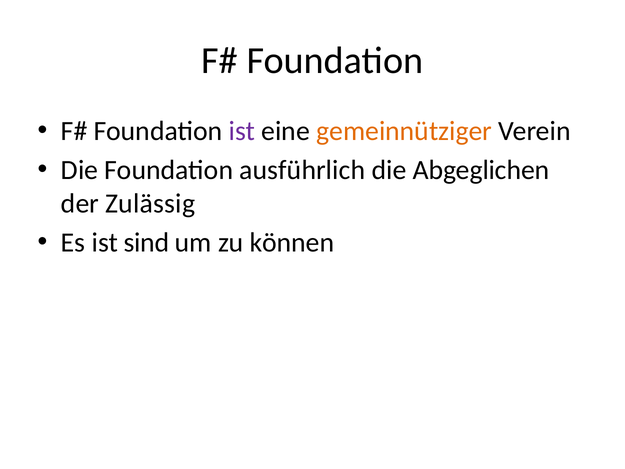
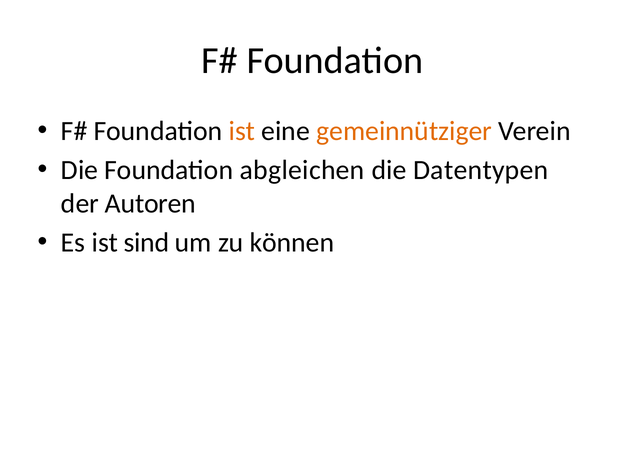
ist colour: purple -> orange (242, 131)
ausführlich: ausführlich -> abgleichen (302, 170)
Abgeglichen: Abgeglichen -> Datentypen (481, 170)
Zulässig: Zulässig -> Autoren (150, 203)
